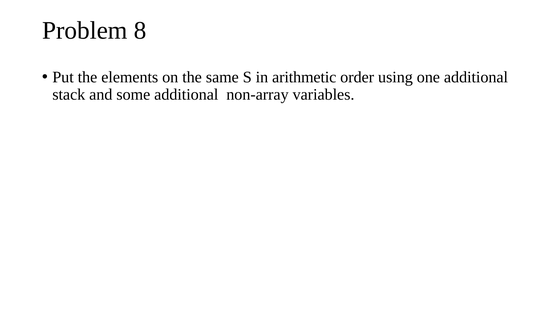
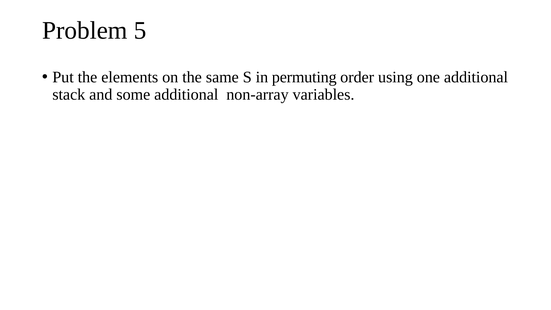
8: 8 -> 5 (140, 31)
arithmetic: arithmetic -> permuting (304, 77)
